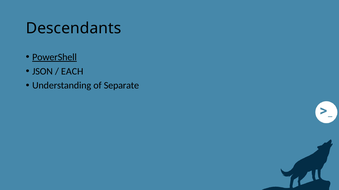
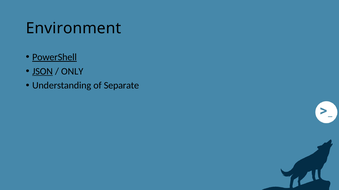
Descendants: Descendants -> Environment (74, 28)
JSON underline: none -> present (42, 72)
EACH: EACH -> ONLY (72, 72)
